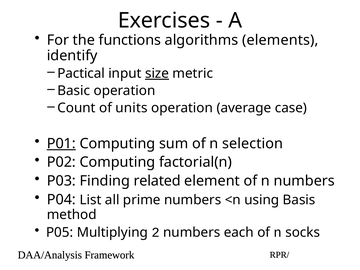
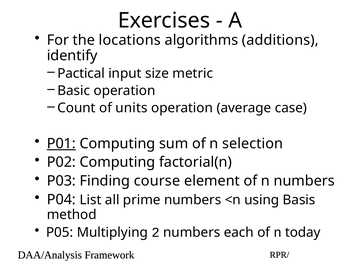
functions: functions -> locations (130, 40)
elements: elements -> additions (280, 40)
size underline: present -> none (157, 73)
related: related -> course (157, 181)
socks: socks -> today (303, 232)
